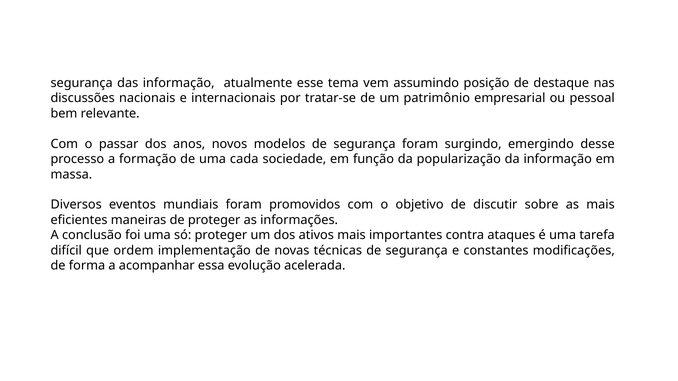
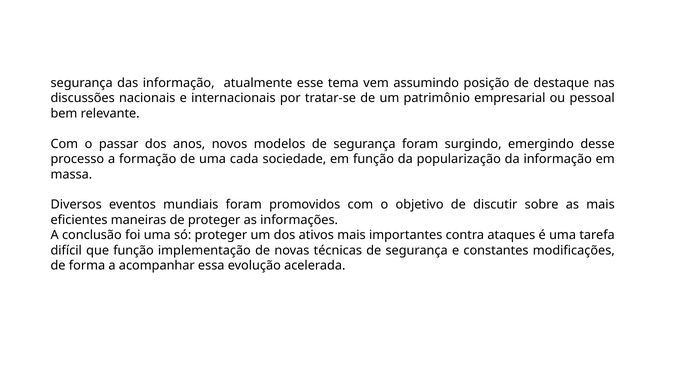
que ordem: ordem -> função (134, 251)
